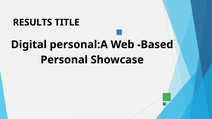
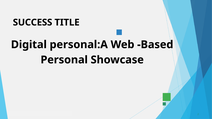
RESULTS: RESULTS -> SUCCESS (33, 22)
